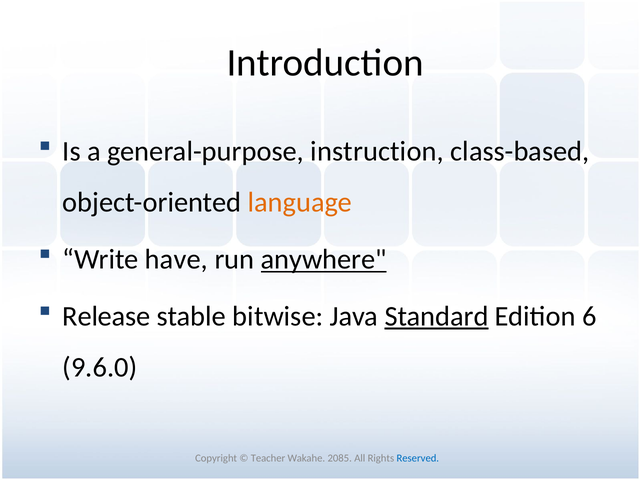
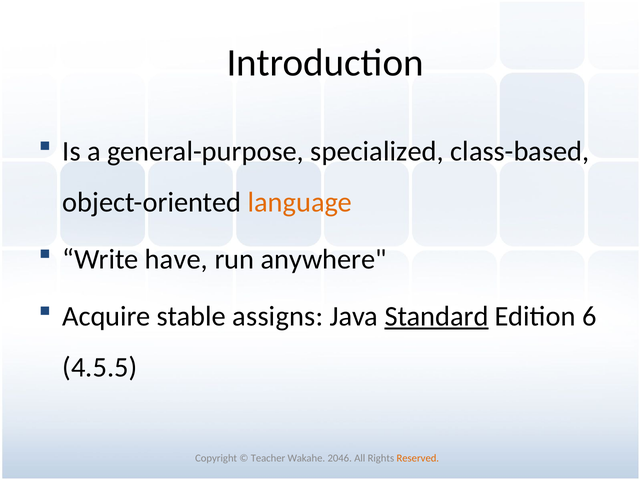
instruction: instruction -> specialized (377, 151)
anywhere underline: present -> none (324, 259)
Release: Release -> Acquire (106, 316)
bitwise: bitwise -> assigns (278, 316)
9.6.0: 9.6.0 -> 4.5.5 (100, 368)
2085: 2085 -> 2046 (340, 458)
Reserved colour: blue -> orange (418, 458)
